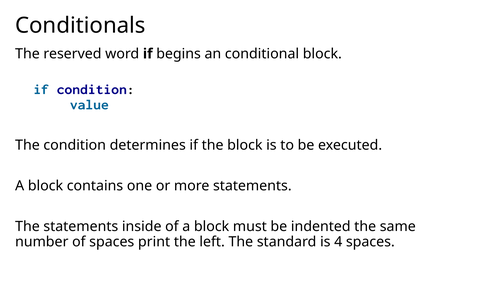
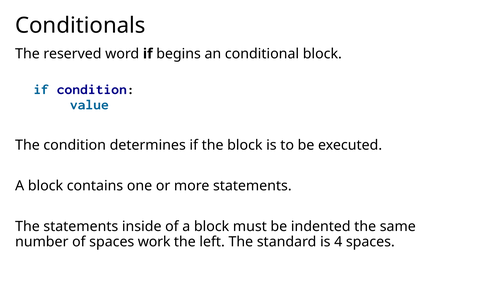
print: print -> work (154, 242)
